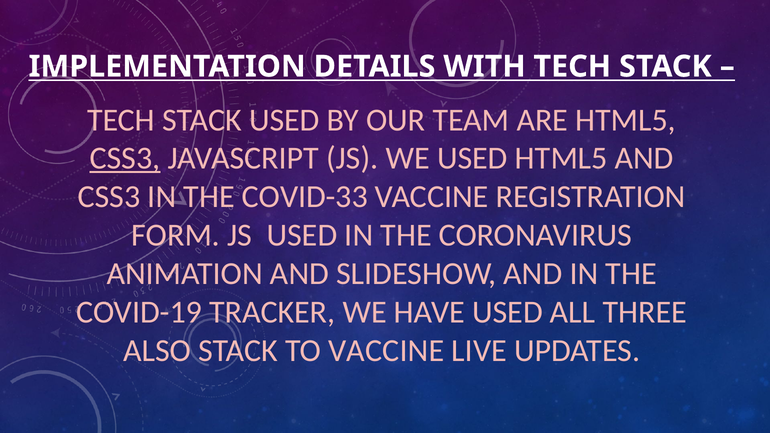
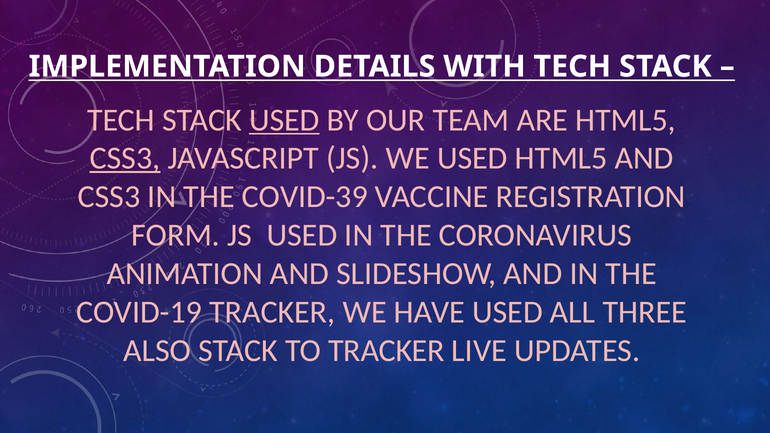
USED underline: none -> present (284, 120)
COVID-33: COVID-33 -> COVID-39 (305, 197)
TO VACCINE: VACCINE -> TRACKER (386, 351)
